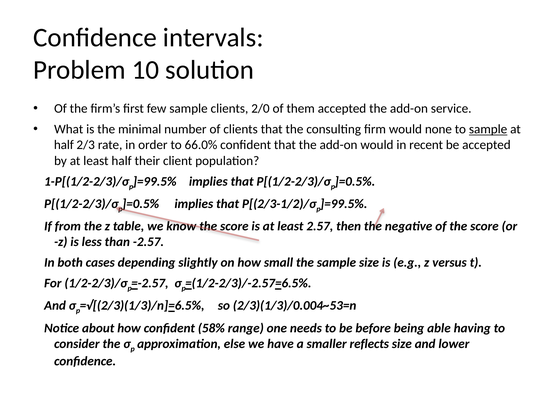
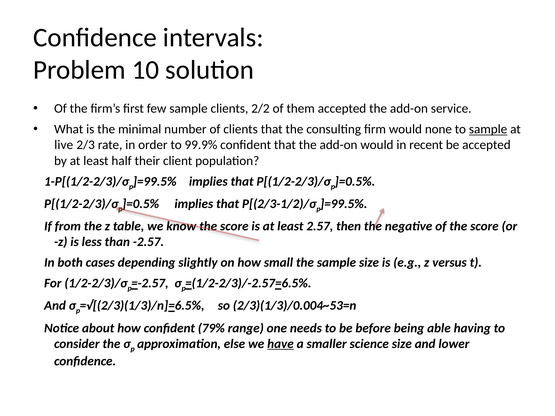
2/0: 2/0 -> 2/2 (260, 109)
half: half -> live (64, 145)
66.0%: 66.0% -> 99.9% (201, 145)
58%: 58% -> 79% (211, 328)
have underline: none -> present (280, 344)
reflects: reflects -> science (369, 344)
